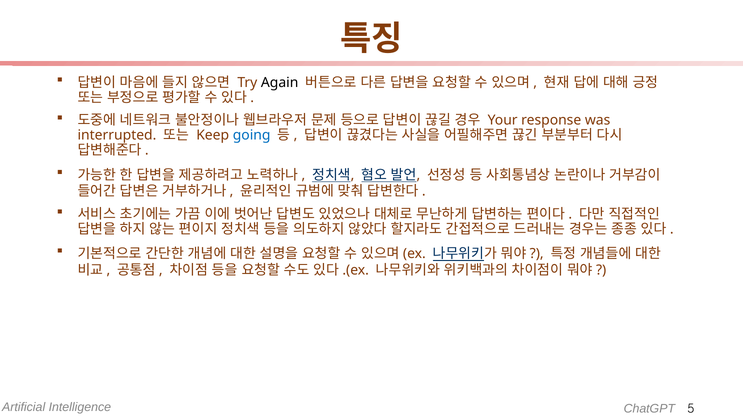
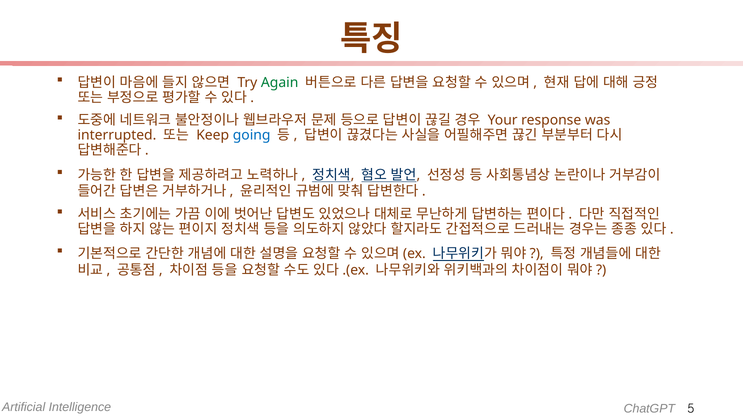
Again colour: black -> green (280, 82)
